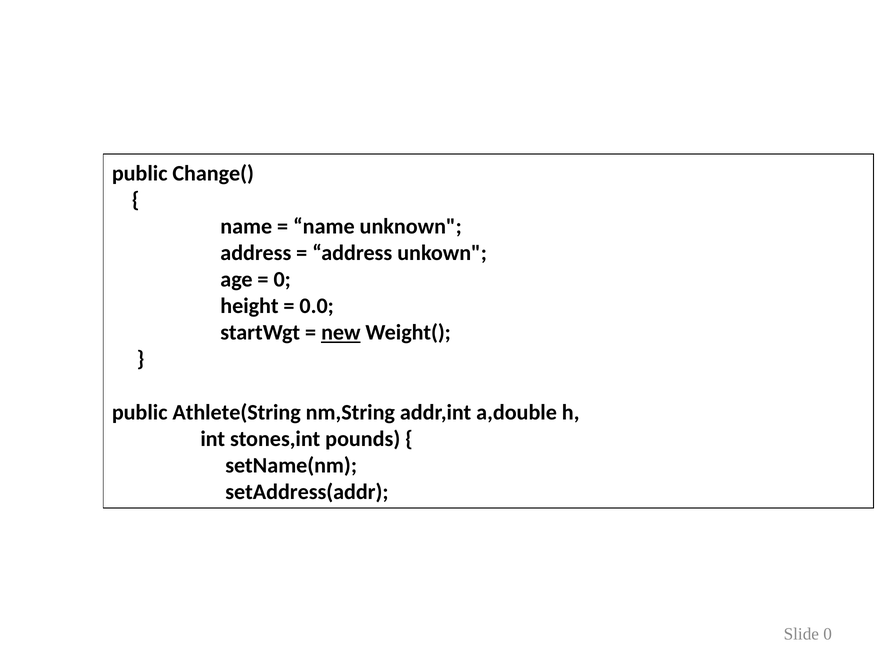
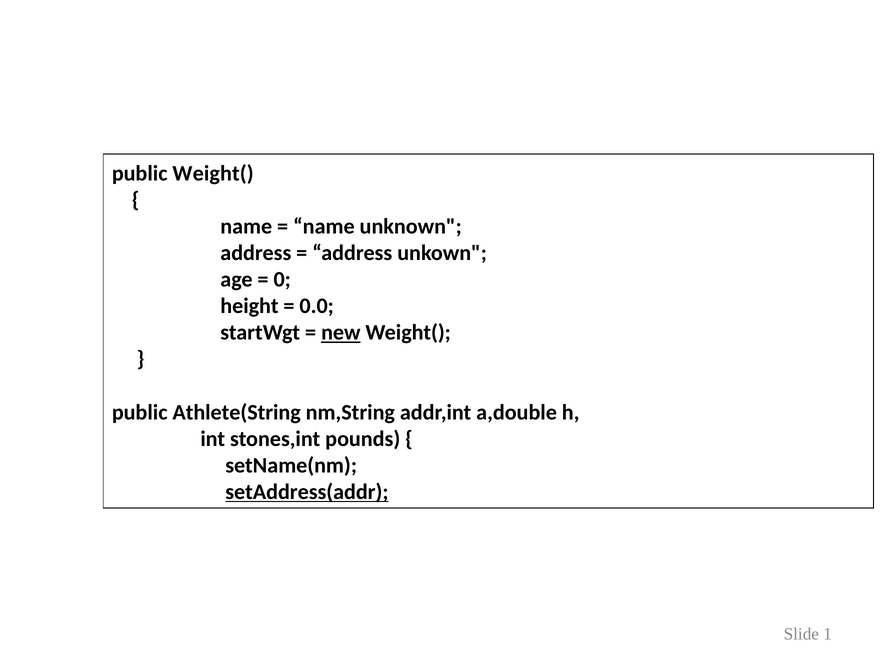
public Change(: Change( -> Weight( (213, 173)
setAddress(addr underline: none -> present (307, 492)
Slide 0: 0 -> 1 (828, 634)
